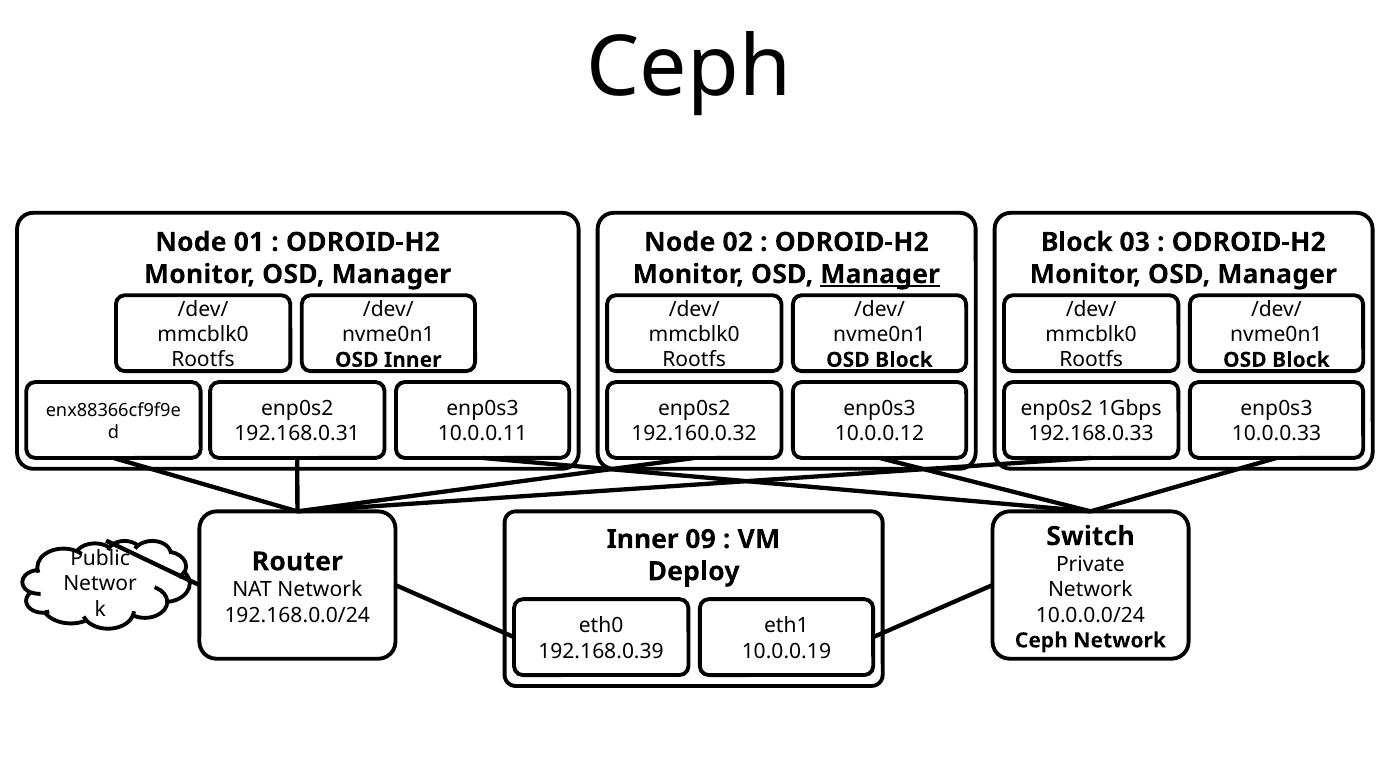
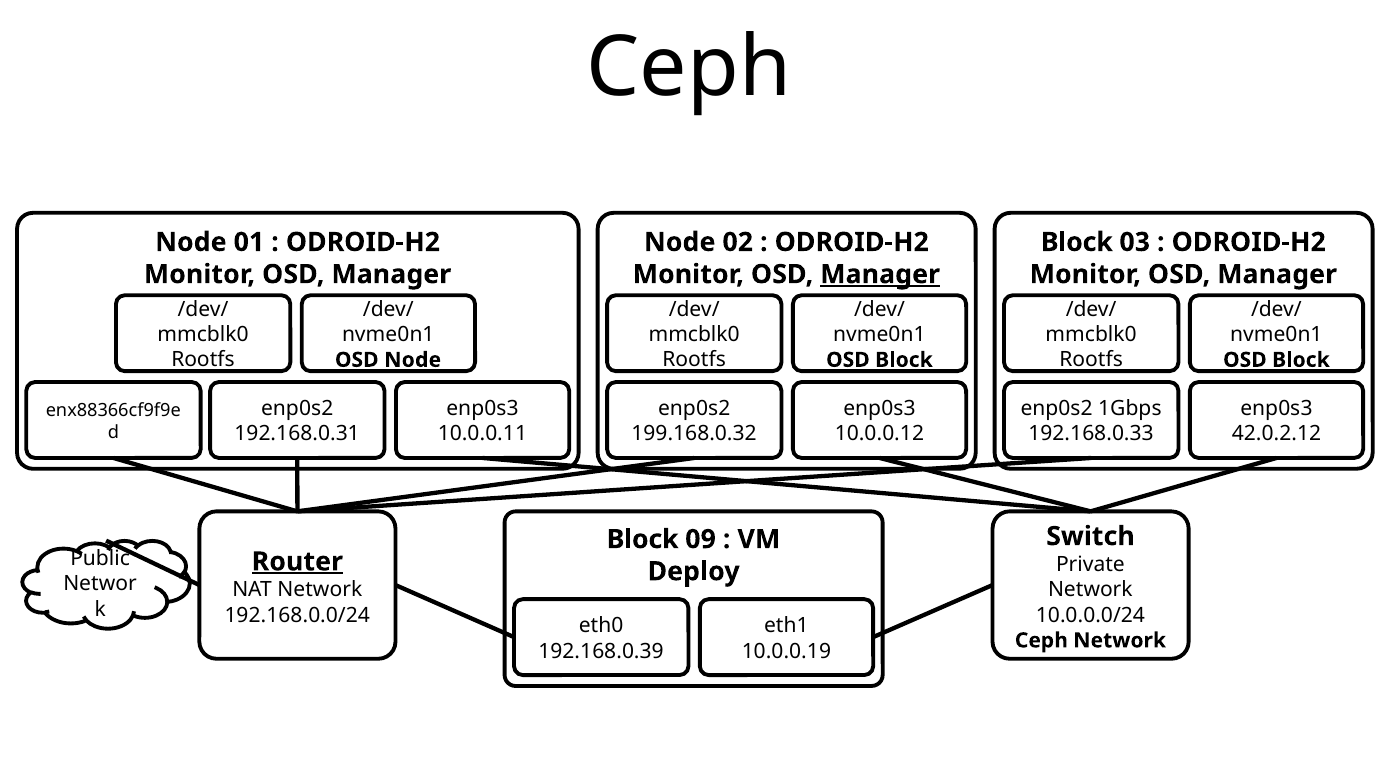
OSD Inner: Inner -> Node (413, 360)
192.160.0.32: 192.160.0.32 -> 199.168.0.32 (694, 434)
10.0.0.33: 10.0.0.33 -> 42.0.2.12 (1276, 434)
Inner: Inner -> Block (643, 539)
Router underline: none -> present (297, 562)
